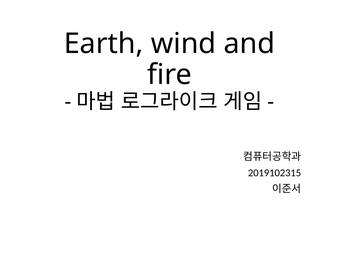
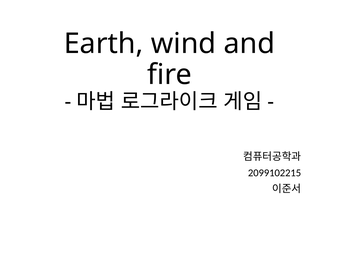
2019102315: 2019102315 -> 2099102215 (275, 173)
